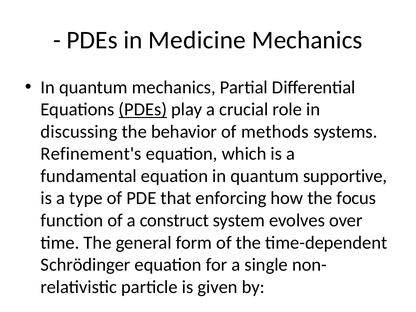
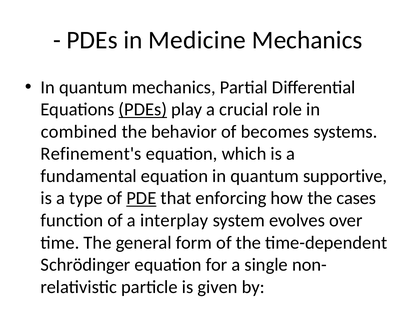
discussing: discussing -> combined (79, 132)
methods: methods -> becomes (275, 132)
PDE underline: none -> present (141, 198)
focus: focus -> cases (356, 198)
construct: construct -> interplay (174, 220)
